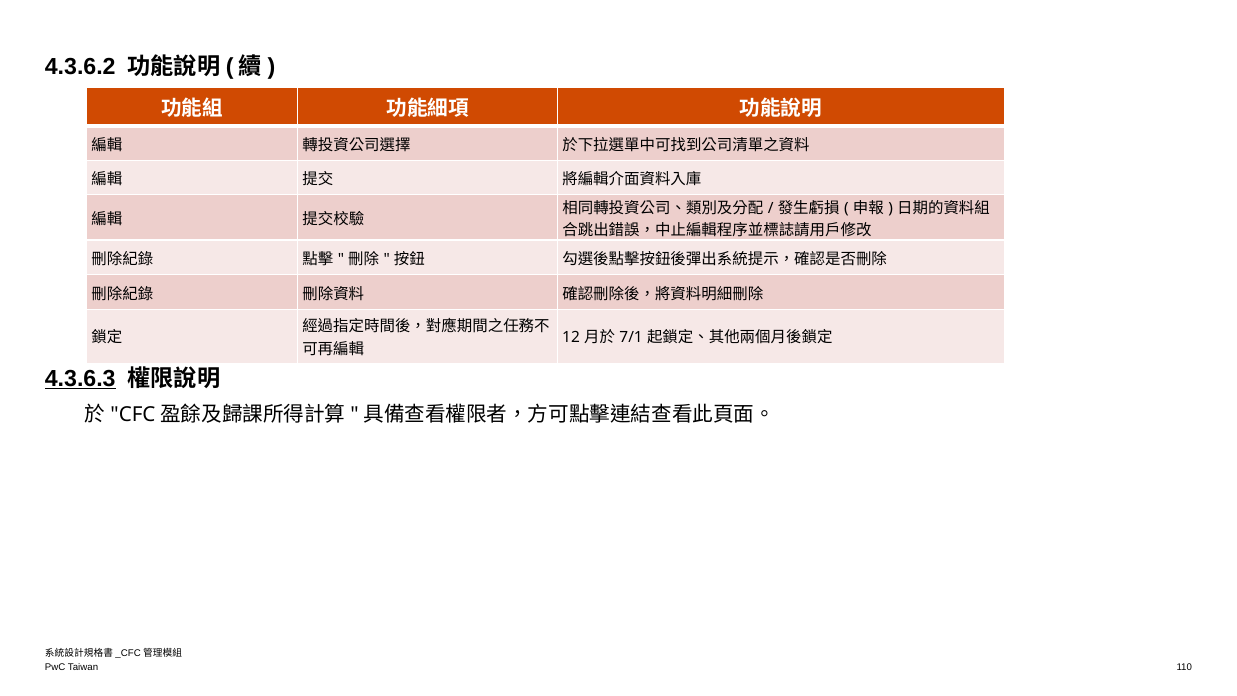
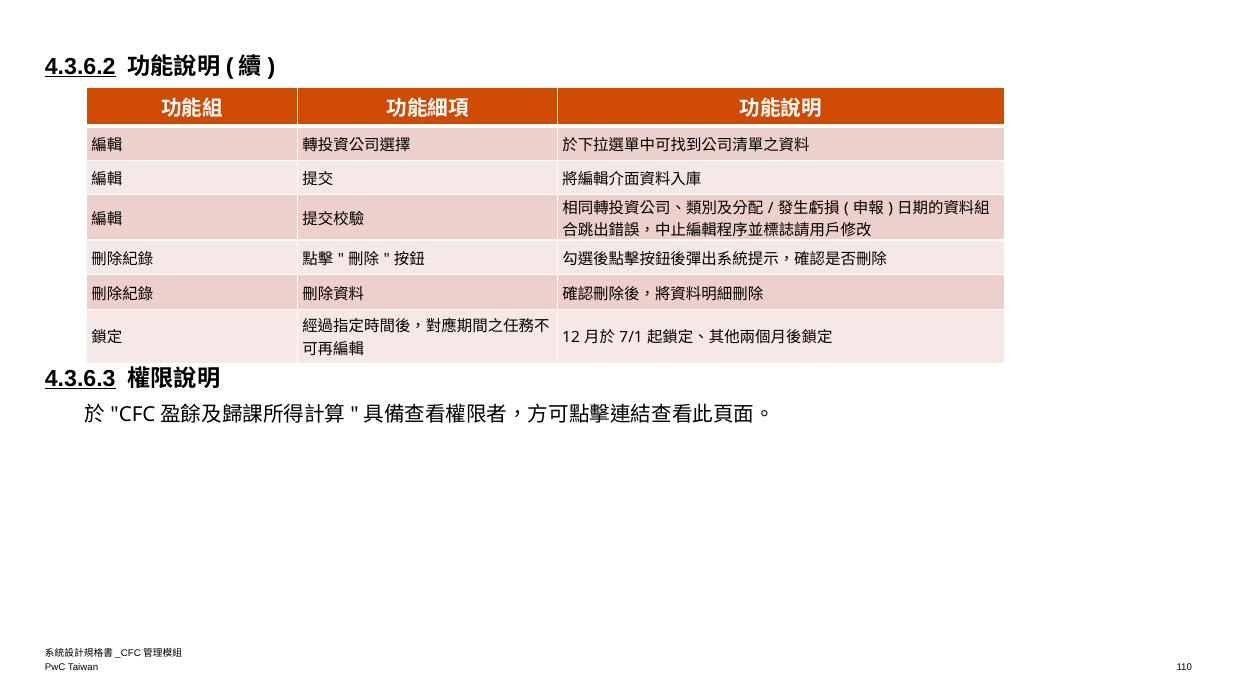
4.3.6.2 underline: none -> present (80, 67)
